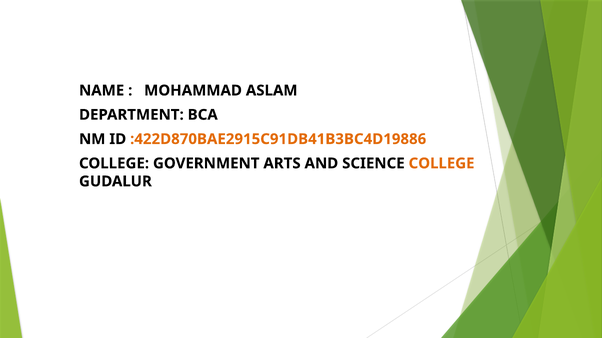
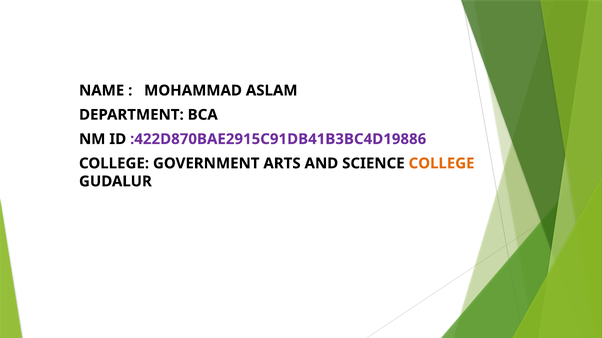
:422D870BAE2915C91DB41B3BC4D19886 colour: orange -> purple (278, 139)
